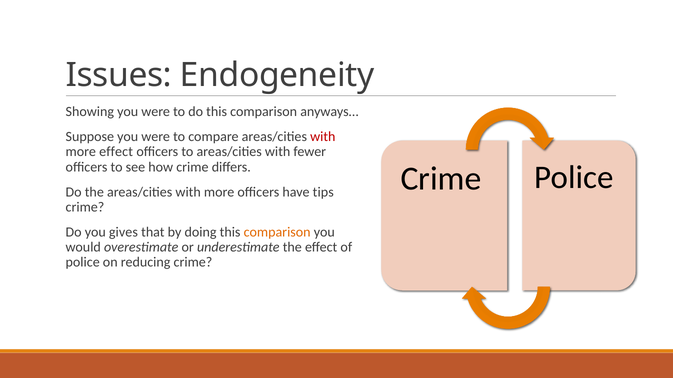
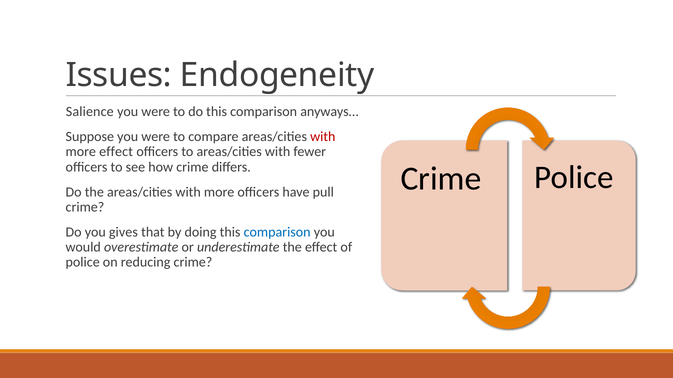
Showing: Showing -> Salience (90, 112)
tips: tips -> pull (323, 192)
comparison colour: orange -> blue (277, 232)
